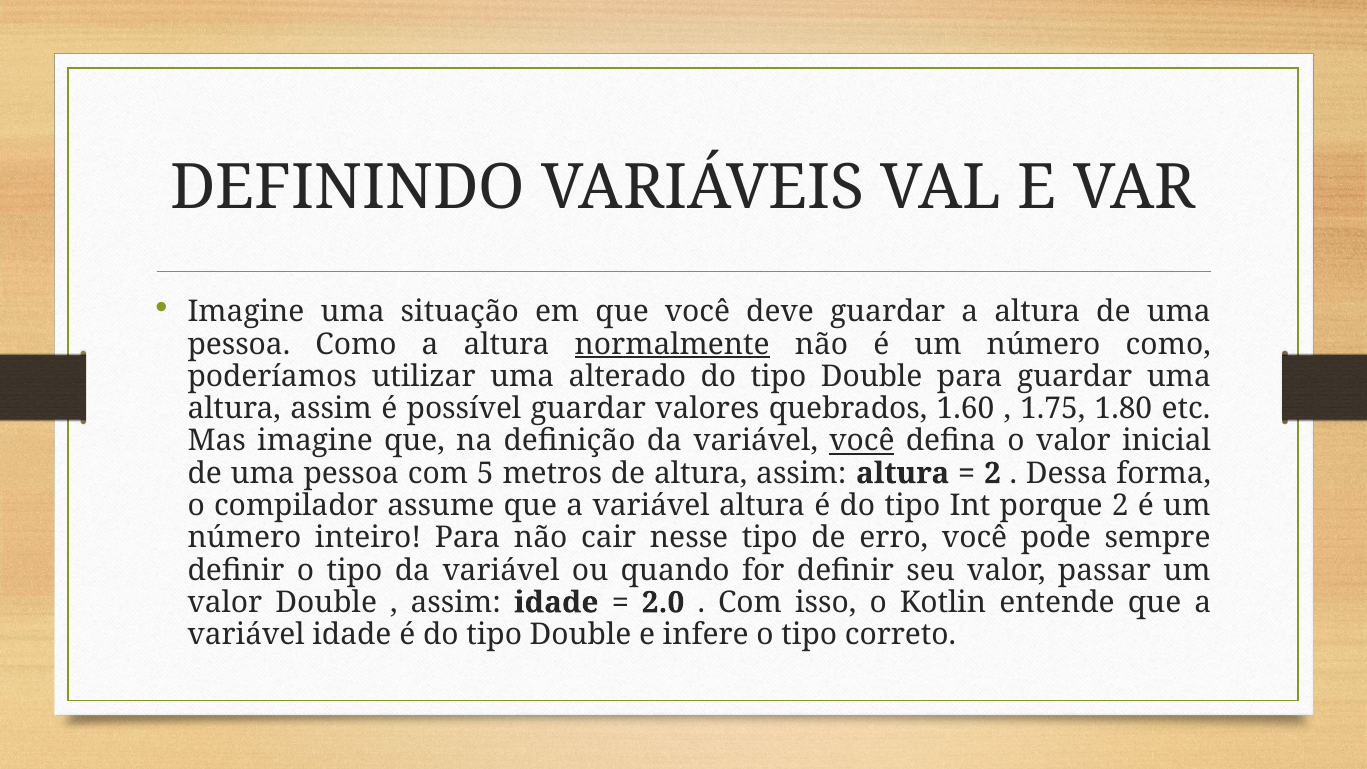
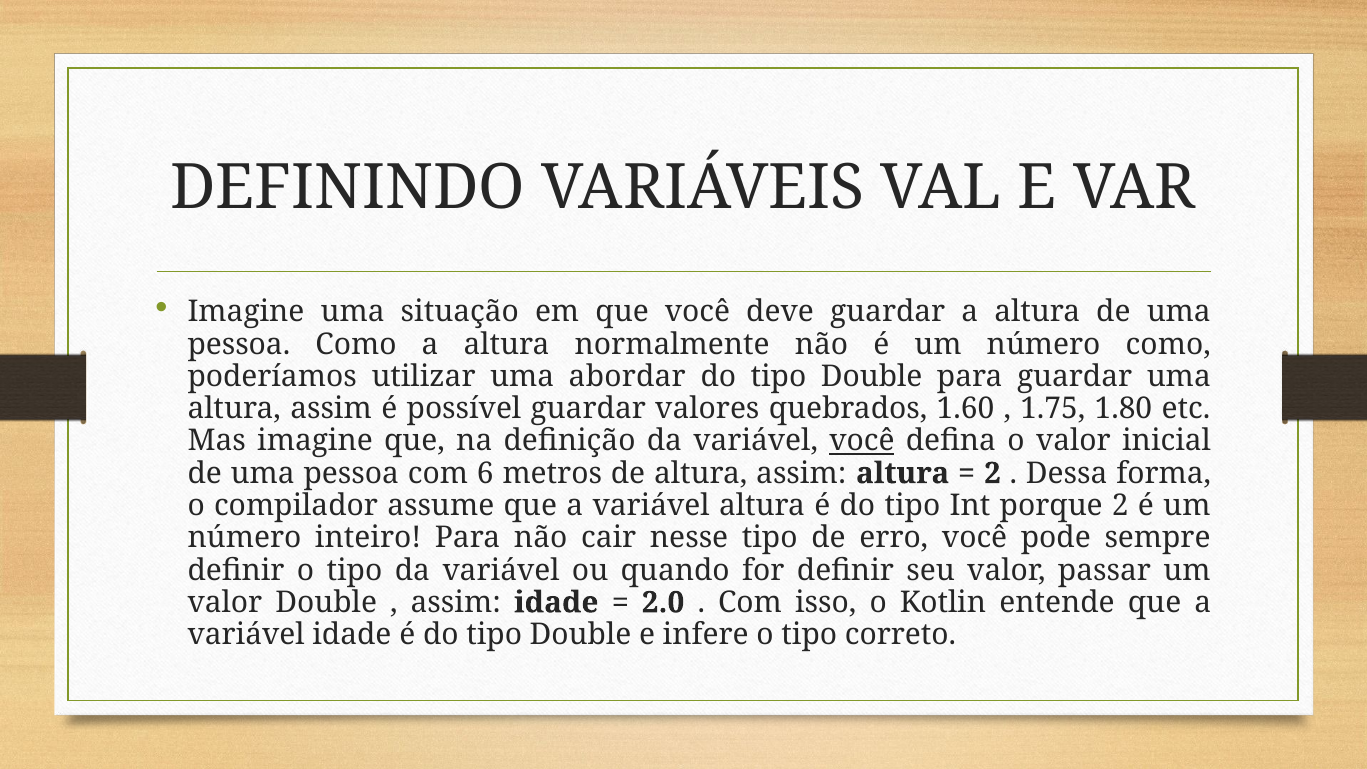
normalmente underline: present -> none (672, 344)
alterado: alterado -> abordar (627, 376)
5: 5 -> 6 (485, 473)
